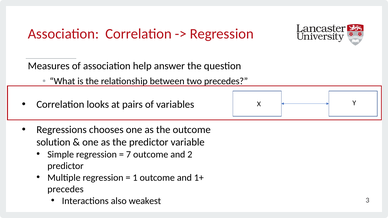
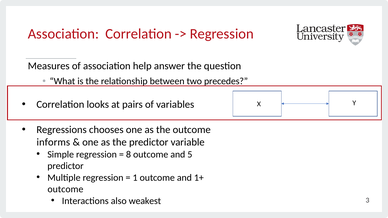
solution: solution -> informs (53, 142)
7: 7 -> 8 (129, 154)
2: 2 -> 5 (190, 154)
precedes: precedes -> outcome (65, 189)
